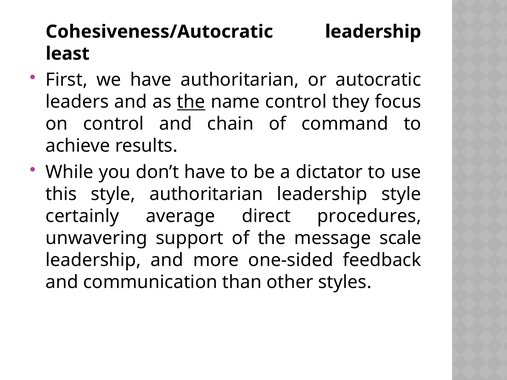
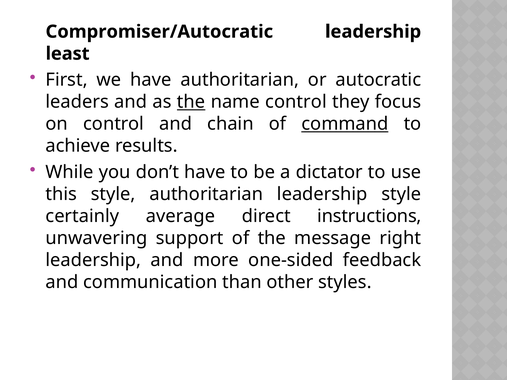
Cohesiveness/Autocratic: Cohesiveness/Autocratic -> Compromiser/Autocratic (159, 32)
command underline: none -> present (345, 124)
procedures: procedures -> instructions (369, 216)
scale: scale -> right (400, 238)
